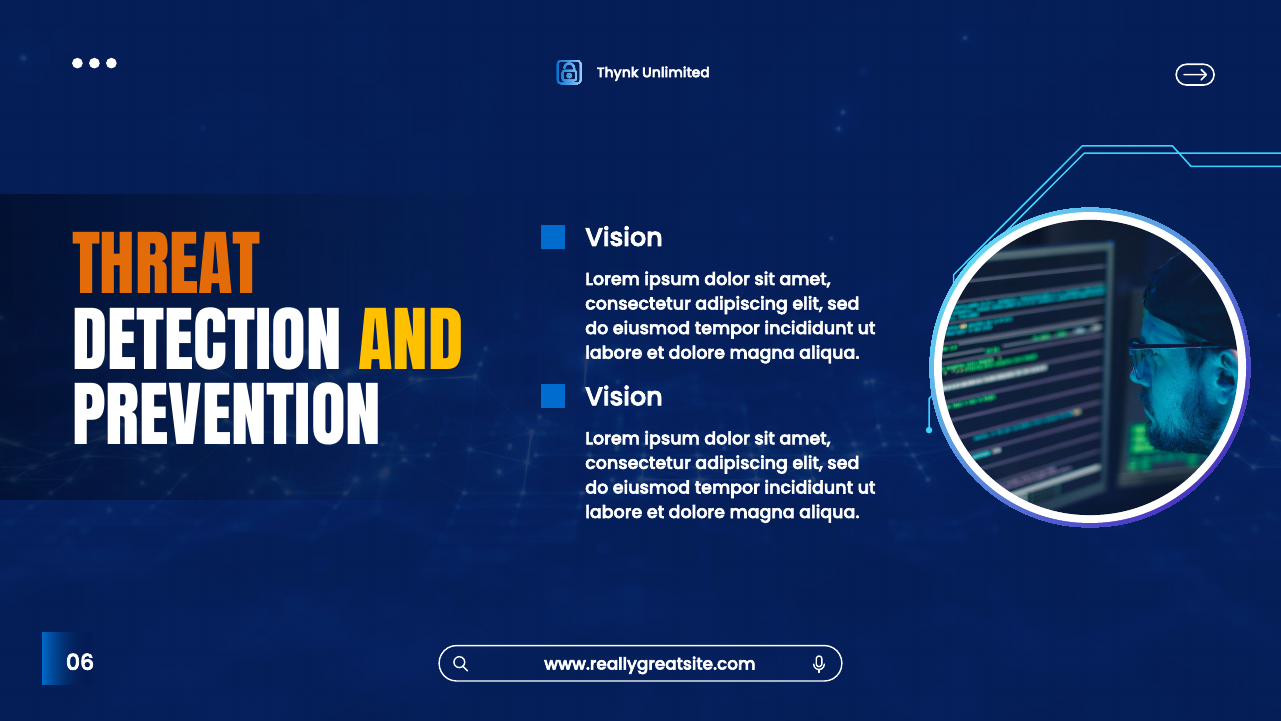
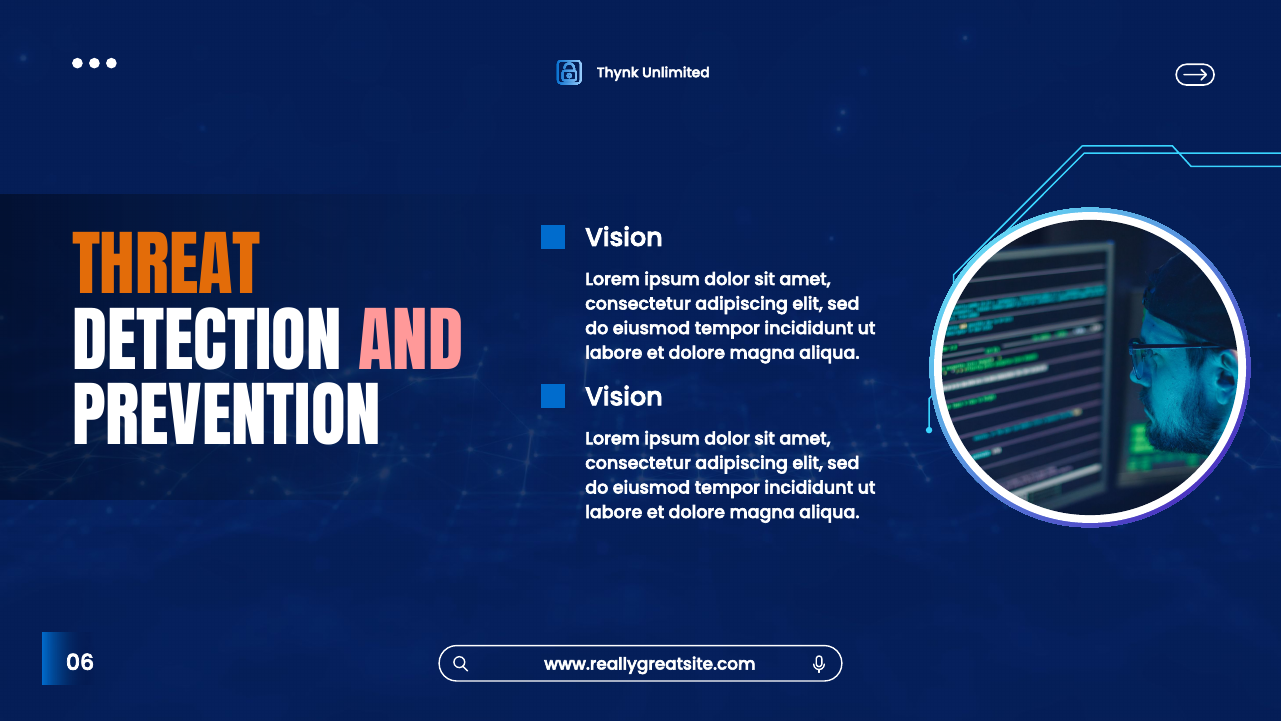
AND colour: yellow -> pink (411, 346)
